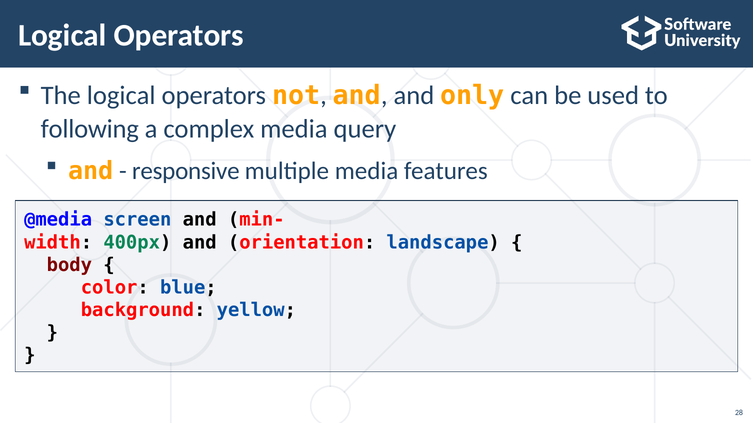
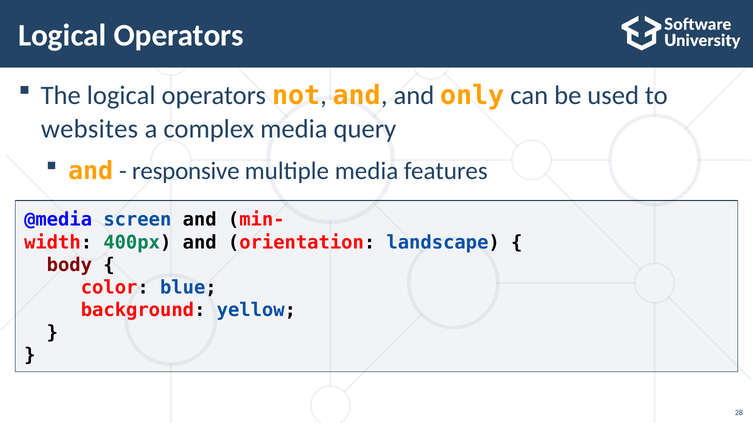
following: following -> websites (90, 129)
